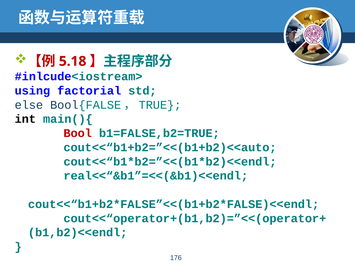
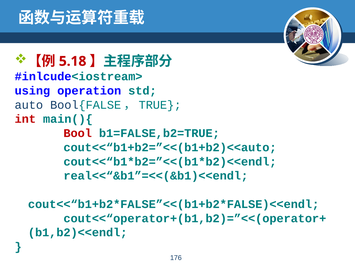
factorial: factorial -> operation (89, 91)
else: else -> auto (29, 105)
int colour: black -> red (25, 119)
